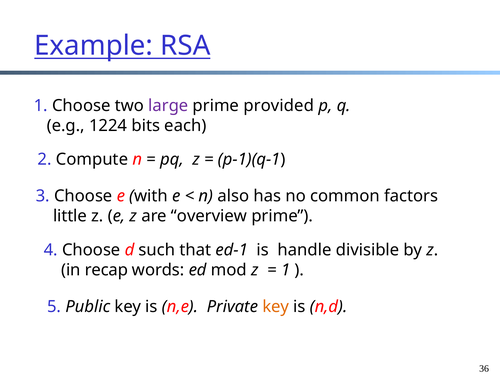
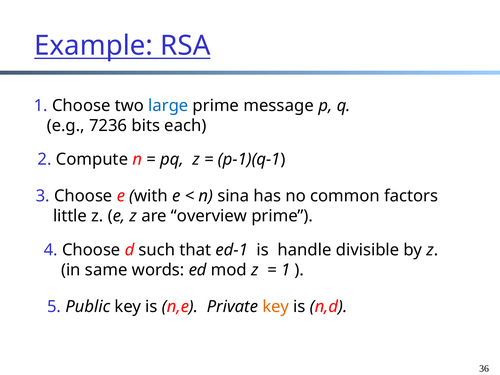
large colour: purple -> blue (168, 106)
provided: provided -> message (279, 106)
1224: 1224 -> 7236 (108, 126)
also: also -> sina (233, 196)
recap: recap -> same (106, 270)
